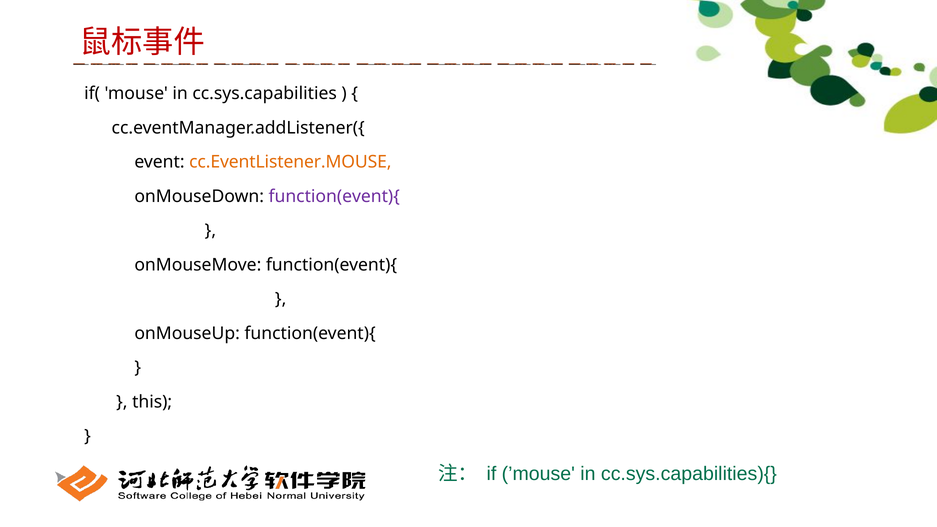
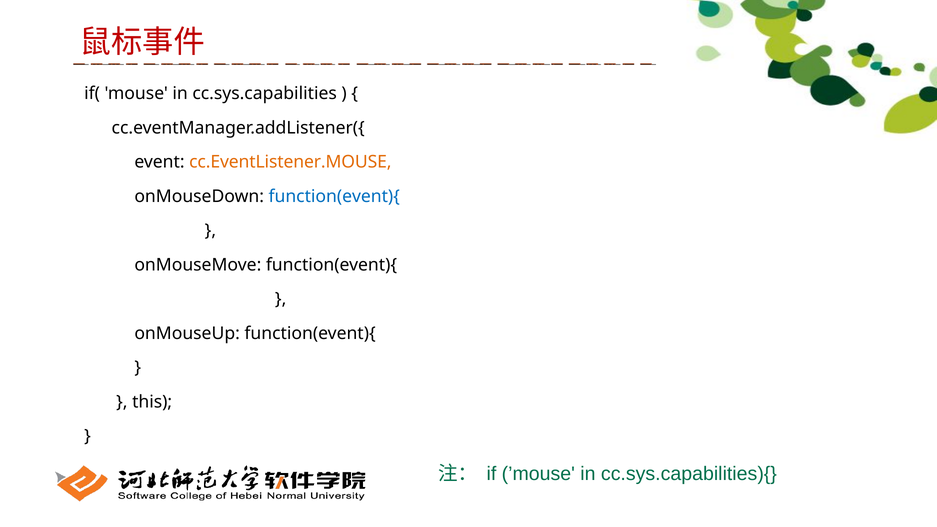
function(event){ colour: purple -> blue (334, 196)
